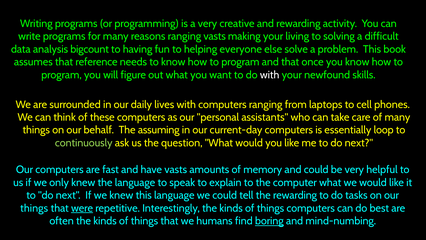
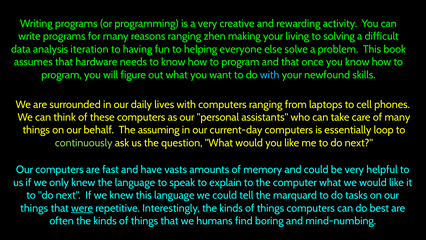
ranging vasts: vasts -> zhen (215, 36)
bigcount: bigcount -> iteration (90, 49)
reference: reference -> hardware (96, 62)
with colour: white -> light blue (270, 75)
the rewarding: rewarding -> marquard (295, 195)
boring underline: present -> none (269, 221)
